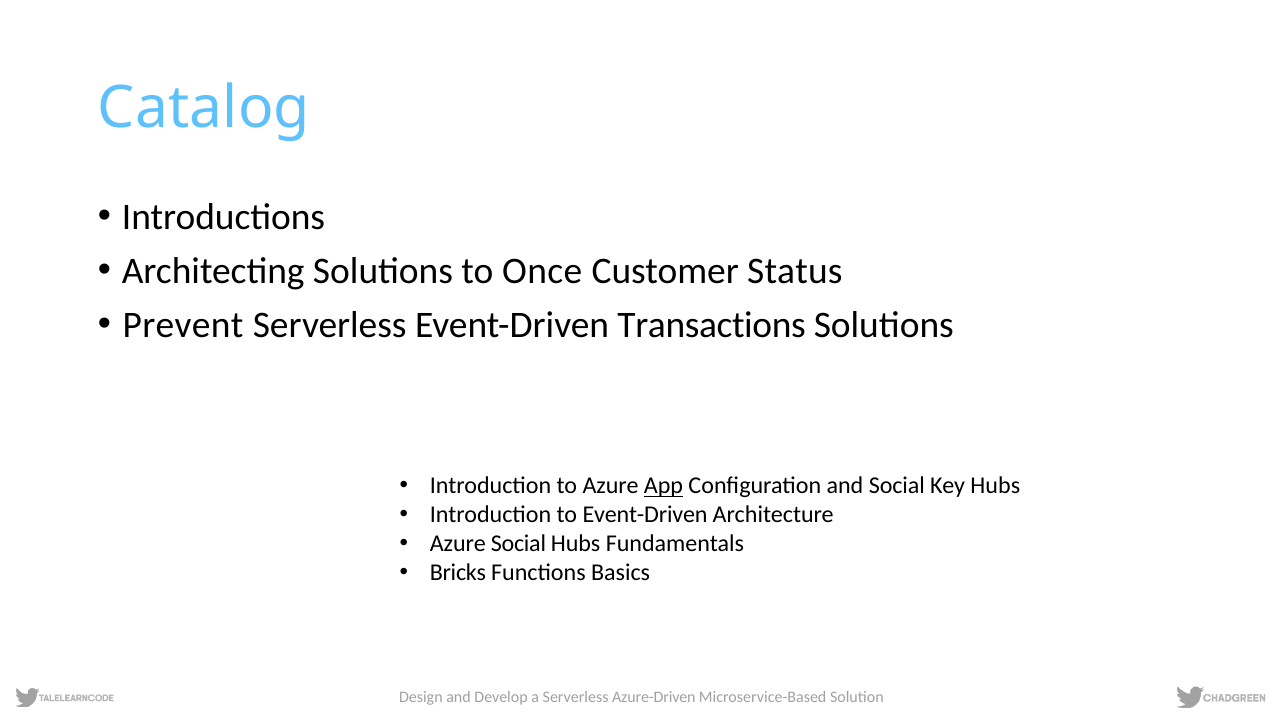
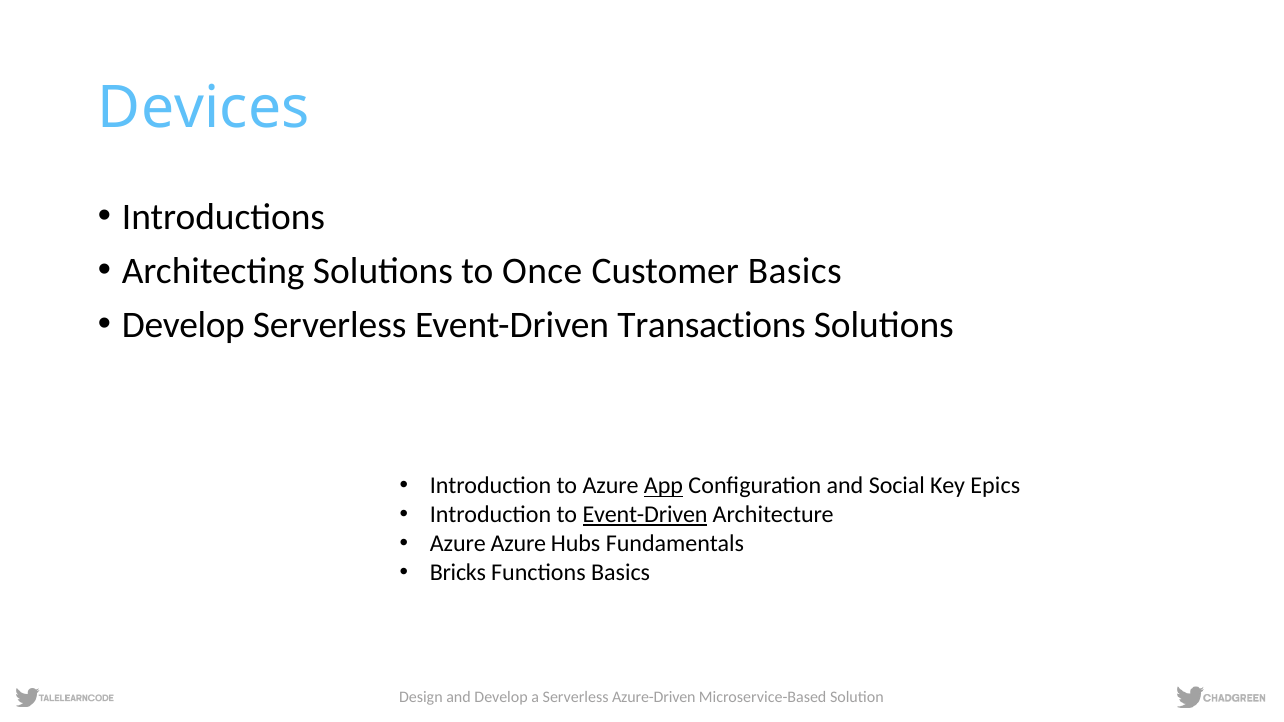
Catalog: Catalog -> Devices (204, 108)
Customer Status: Status -> Basics (795, 271)
Prevent: Prevent -> Develop (183, 325)
Key Hubs: Hubs -> Epics (995, 486)
Event-Driven underline: none -> present (645, 515)
Azure Social: Social -> Azure (518, 544)
